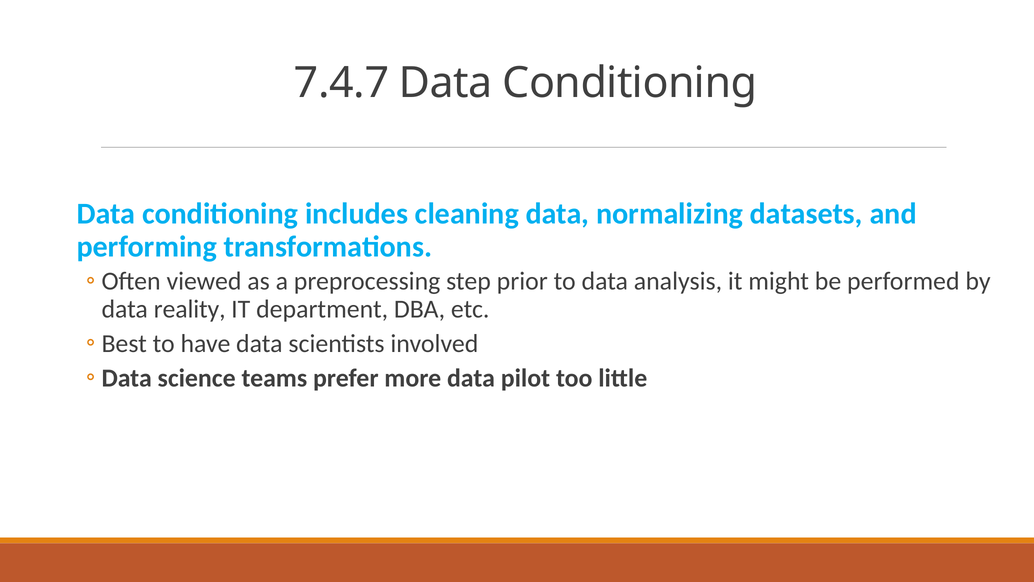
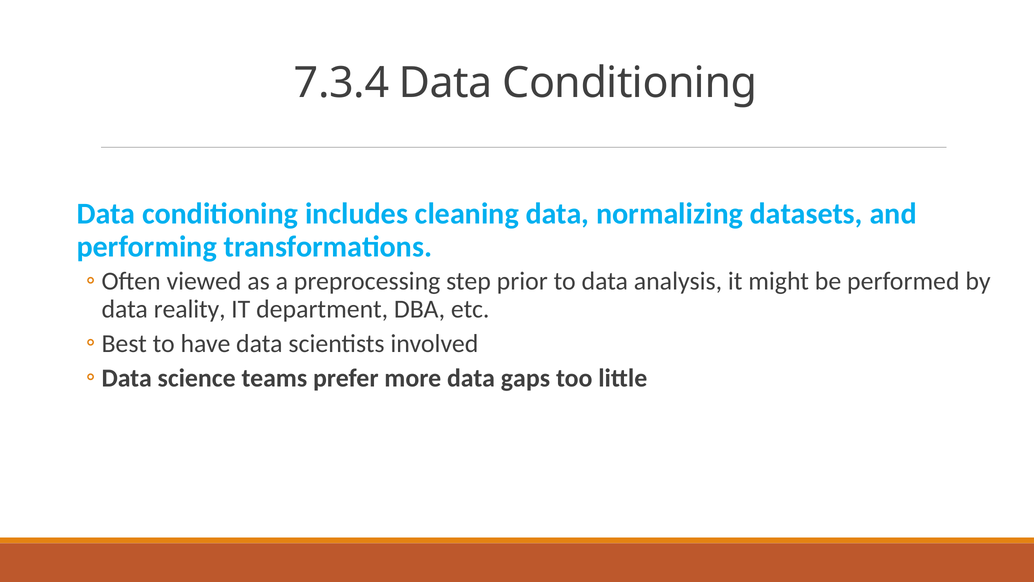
7.4.7: 7.4.7 -> 7.3.4 (342, 83)
pilot: pilot -> gaps (525, 378)
